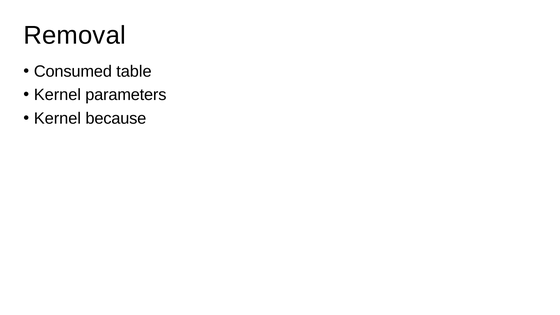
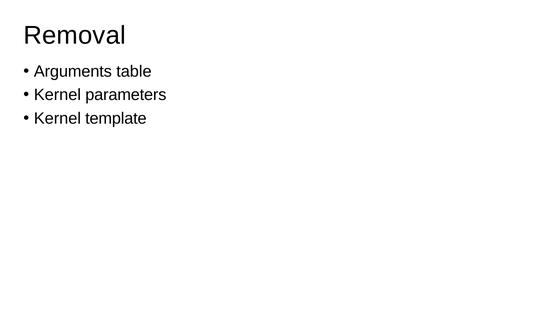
Consumed: Consumed -> Arguments (73, 71)
because: because -> template (116, 118)
